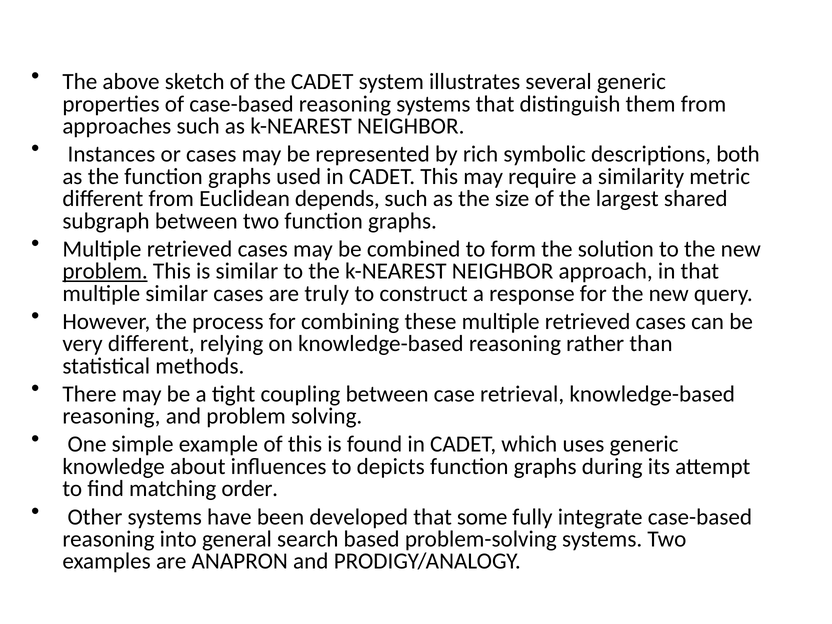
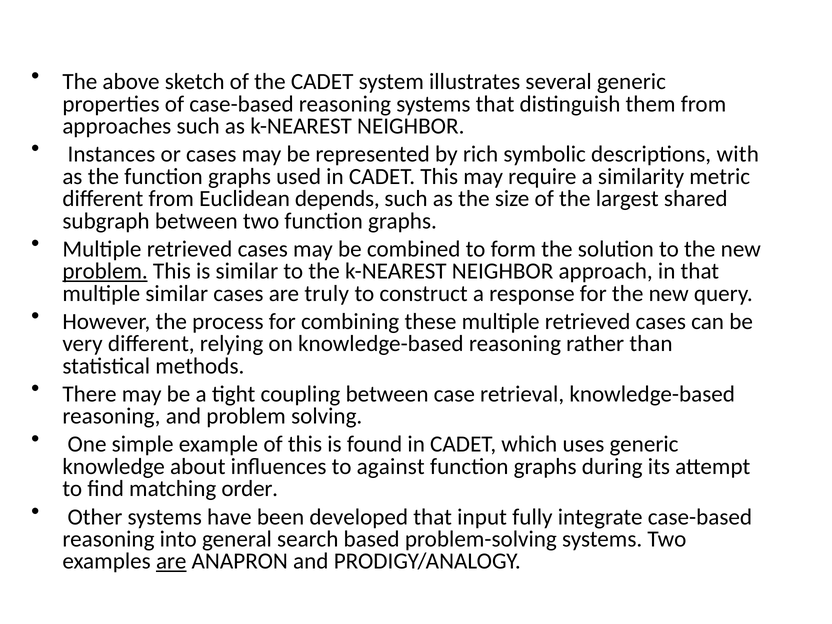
both: both -> with (738, 154)
depicts: depicts -> against (391, 467)
some: some -> input (482, 517)
are underline: none -> present (171, 561)
